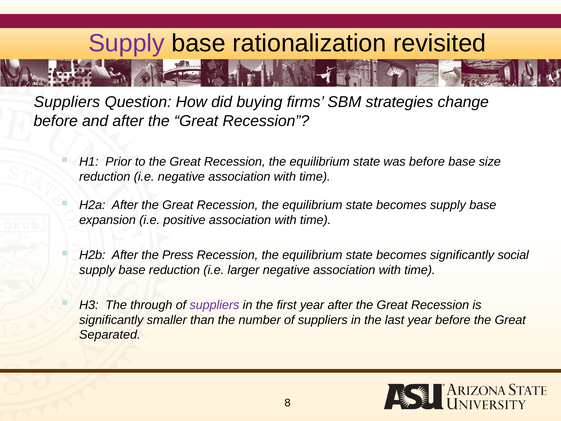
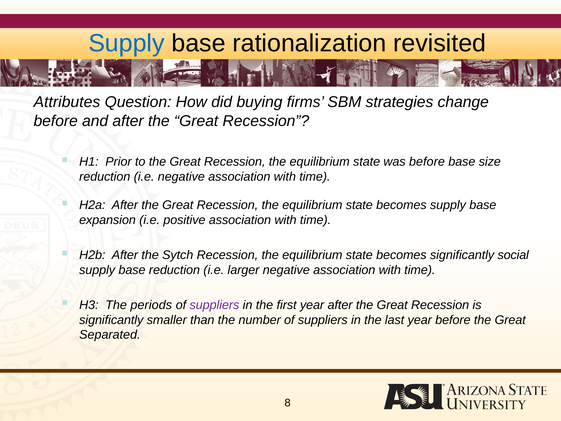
Supply colour: purple -> blue (126, 43)
Suppliers: Suppliers -> Attributes (67, 102)
Press: Press -> Sytch (178, 255)
through: through -> periods (151, 305)
